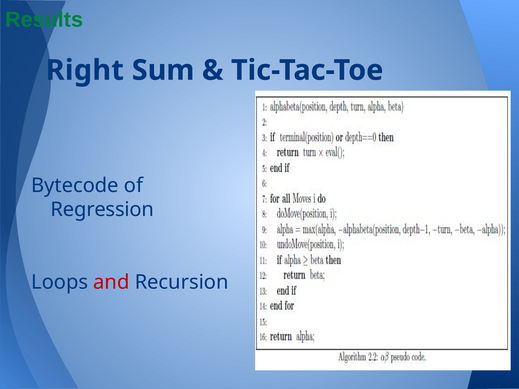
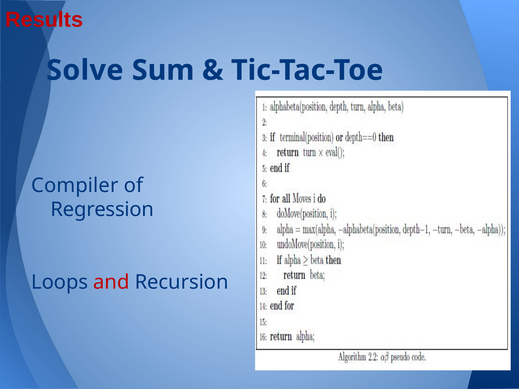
Results colour: green -> red (44, 20)
Right: Right -> Solve (85, 70)
Bytecode: Bytecode -> Compiler (75, 186)
